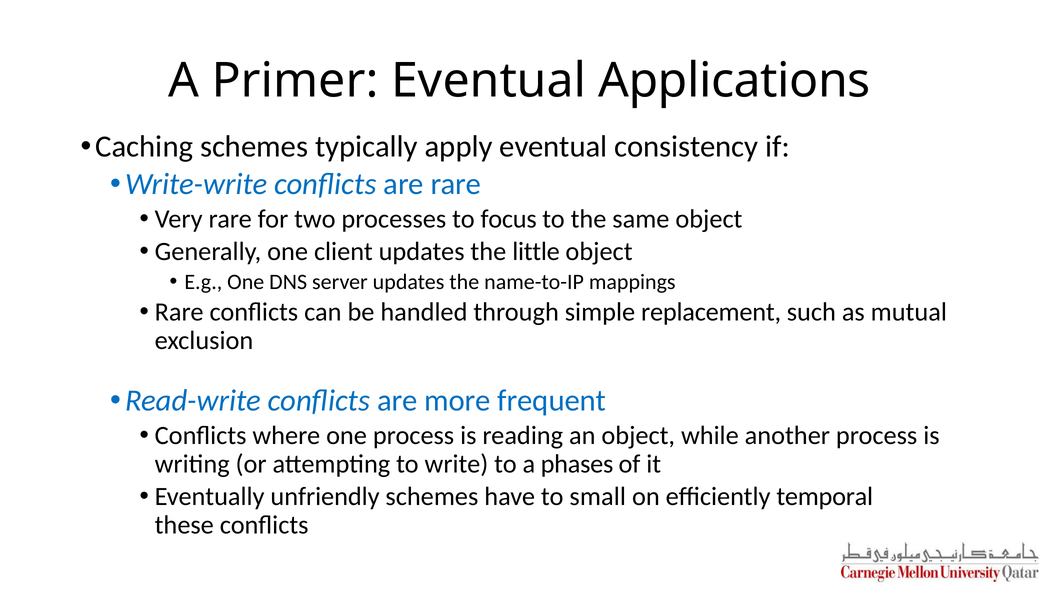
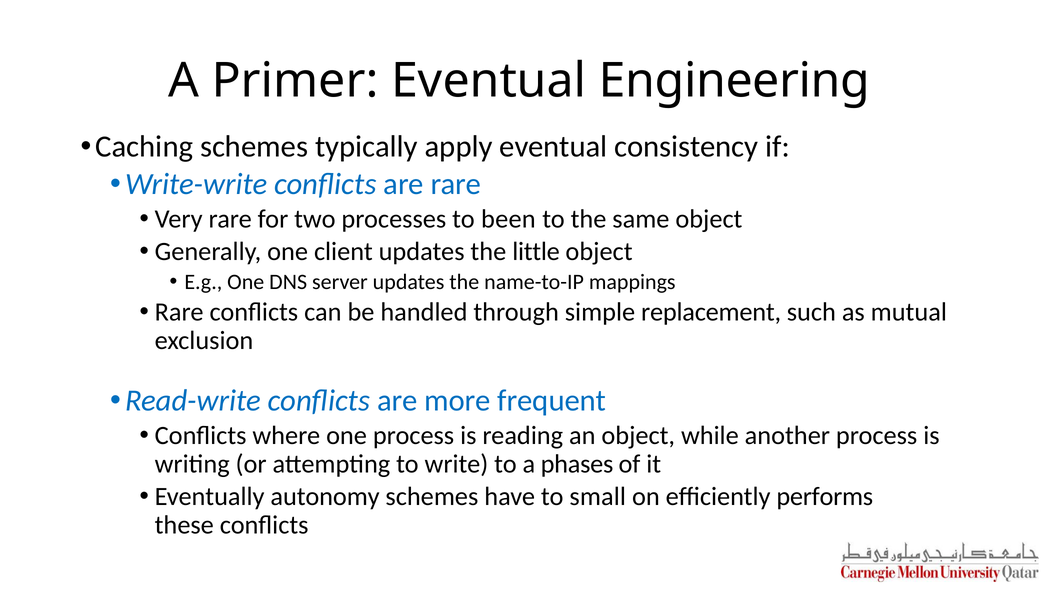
Applications: Applications -> Engineering (734, 81)
focus: focus -> been (508, 219)
unfriendly: unfriendly -> autonomy (325, 497)
temporal: temporal -> performs (825, 497)
